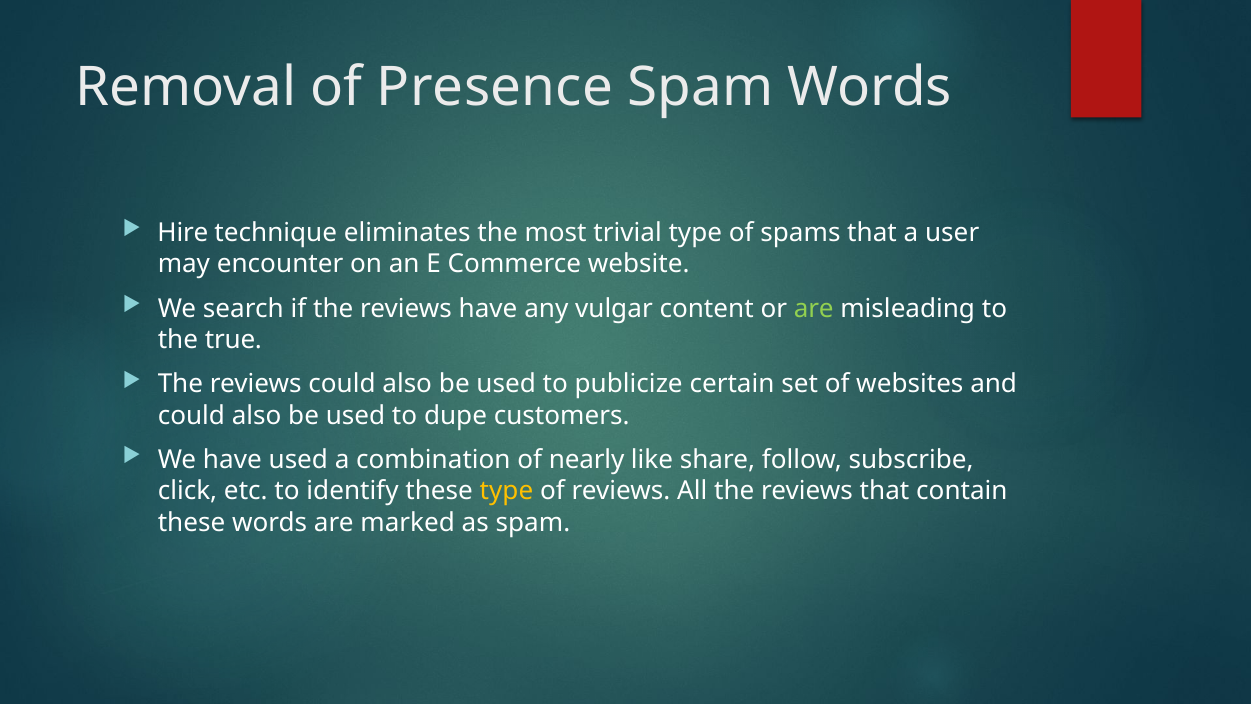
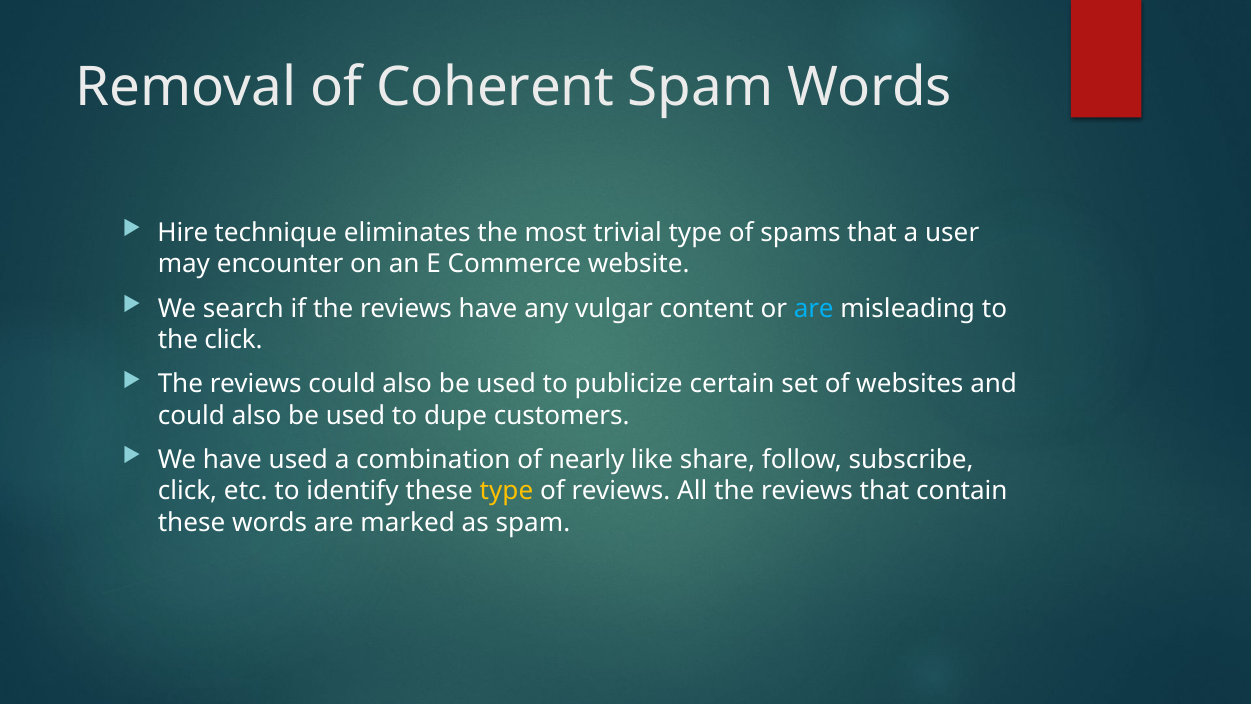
Presence: Presence -> Coherent (495, 88)
are colour: light green -> light blue (814, 308)
the true: true -> click (233, 340)
